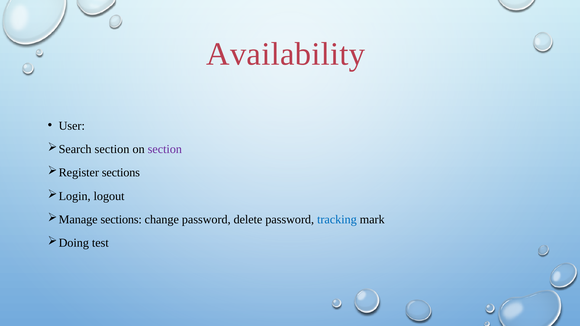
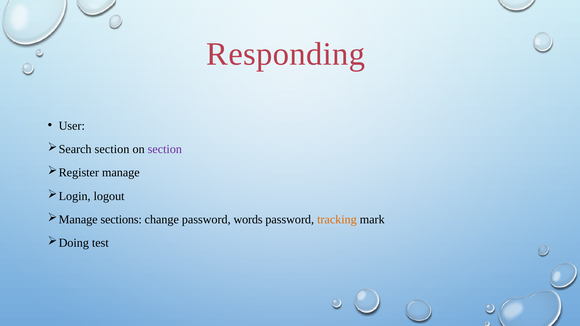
Availability: Availability -> Responding (286, 54)
sections: sections -> manage (121, 173)
delete: delete -> words (248, 220)
tracking colour: blue -> orange (337, 220)
